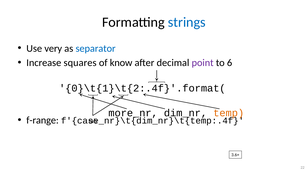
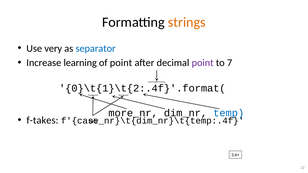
strings colour: blue -> orange (187, 22)
squares: squares -> learning (80, 63)
of know: know -> point (121, 63)
6: 6 -> 7 (230, 63)
temp colour: orange -> blue (229, 113)
f-range: f-range -> f-takes (42, 120)
